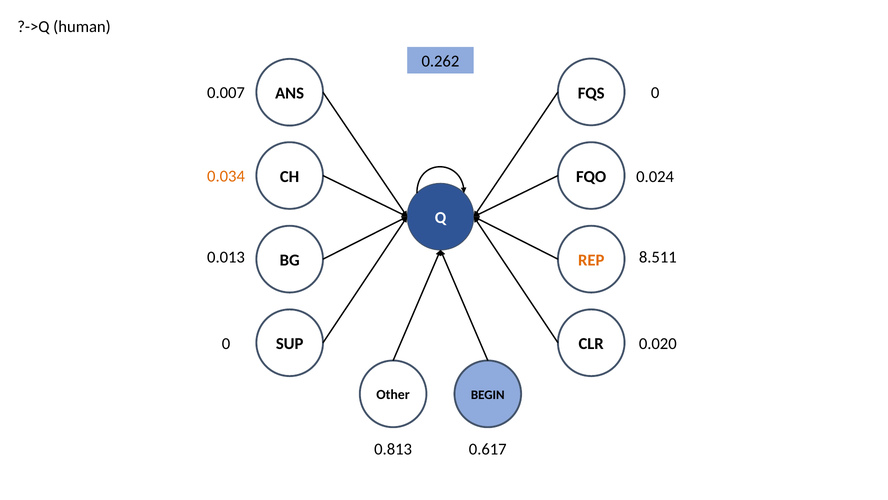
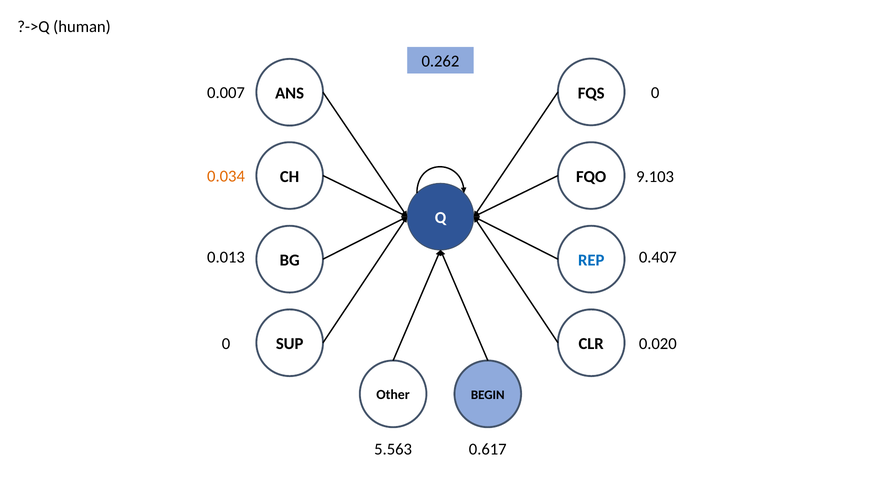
0.024: 0.024 -> 9.103 (655, 176)
8.511: 8.511 -> 0.407 (658, 257)
REP colour: orange -> blue (591, 260)
0.813: 0.813 -> 5.563 (393, 449)
